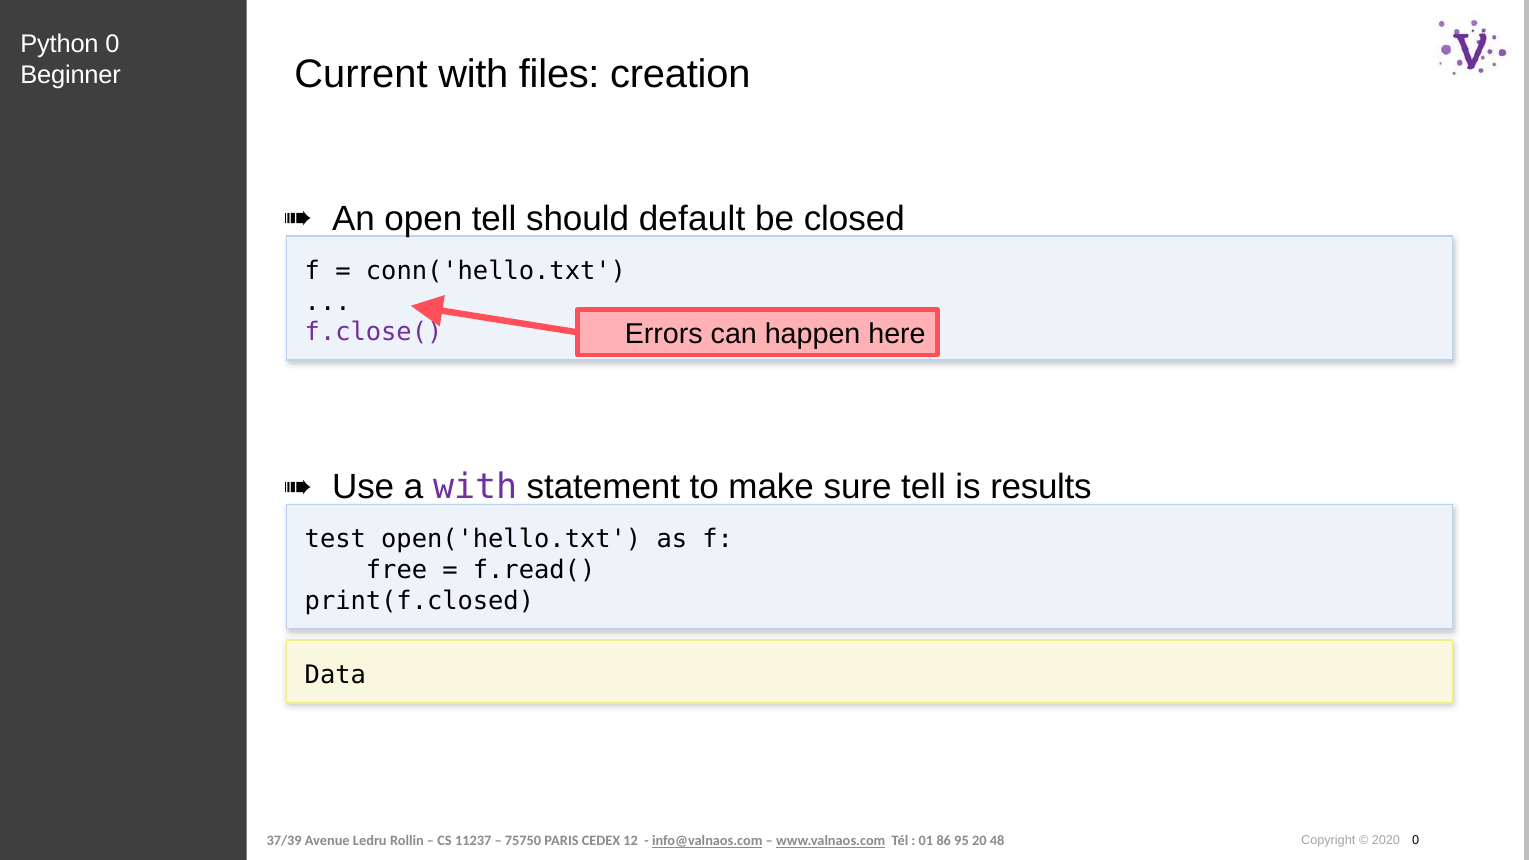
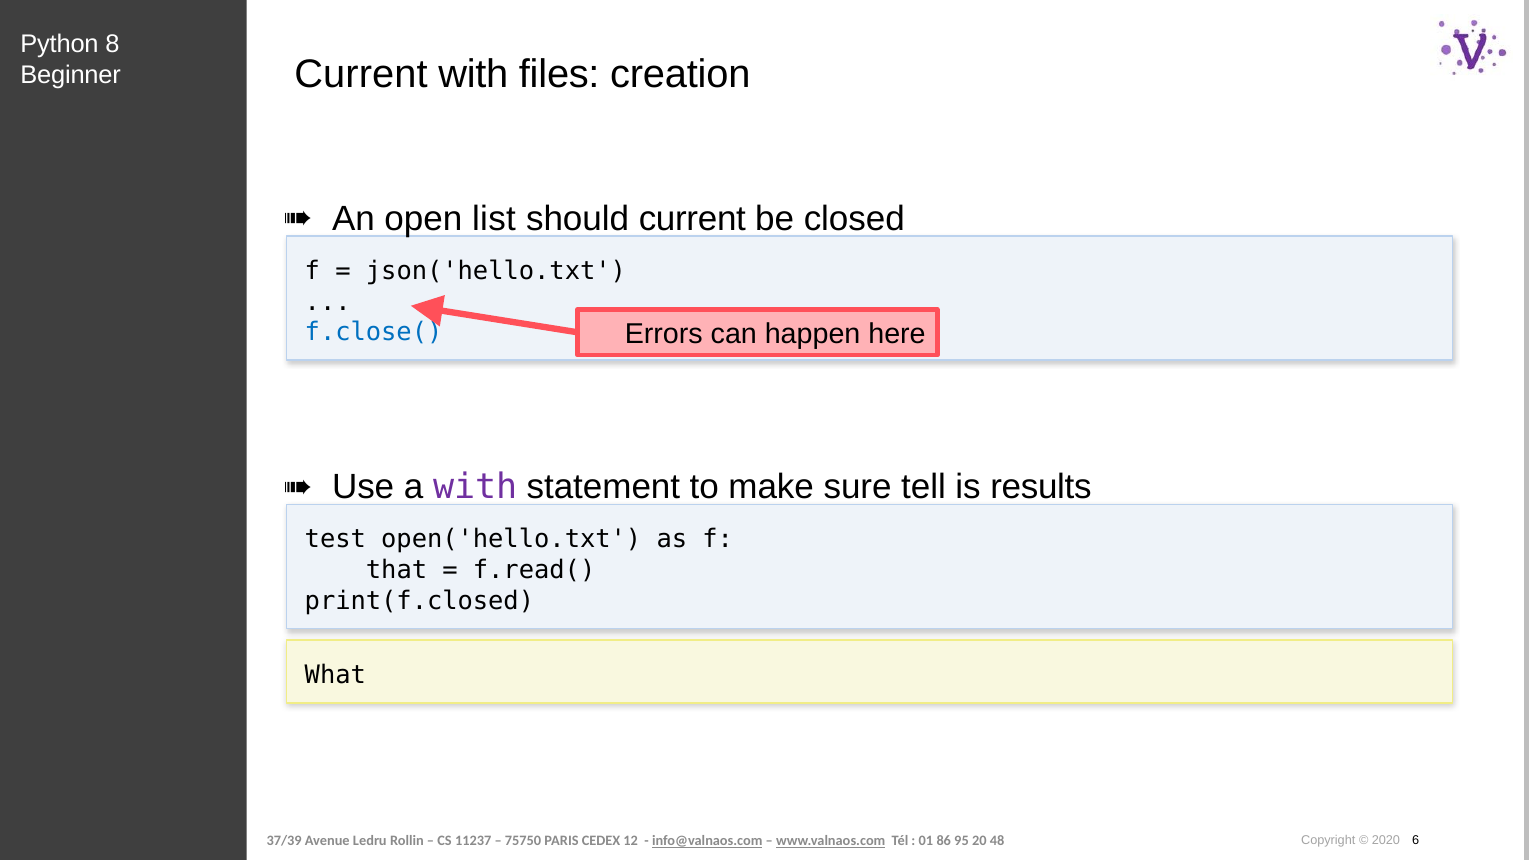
Python 0: 0 -> 8 (112, 44)
open tell: tell -> list (494, 219)
should default: default -> current (692, 219)
conn('hello.txt: conn('hello.txt -> json('hello.txt (496, 271)
f.close( colour: purple -> blue (374, 332)
free: free -> that (397, 570)
Data: Data -> What (335, 675)
2020 0: 0 -> 6 (1416, 840)
